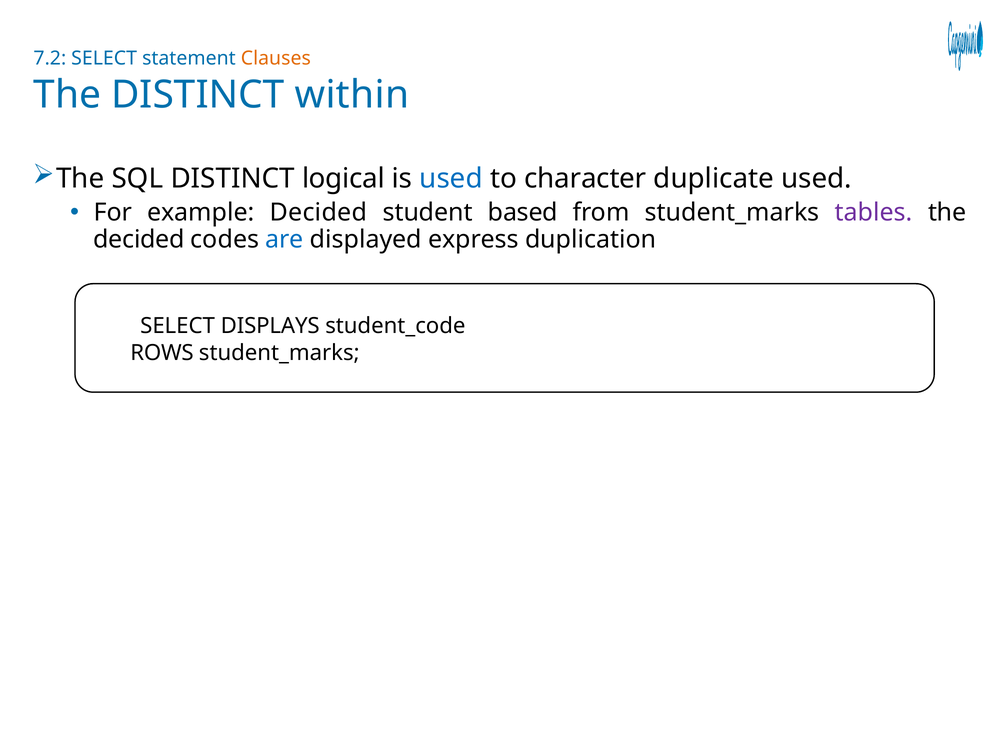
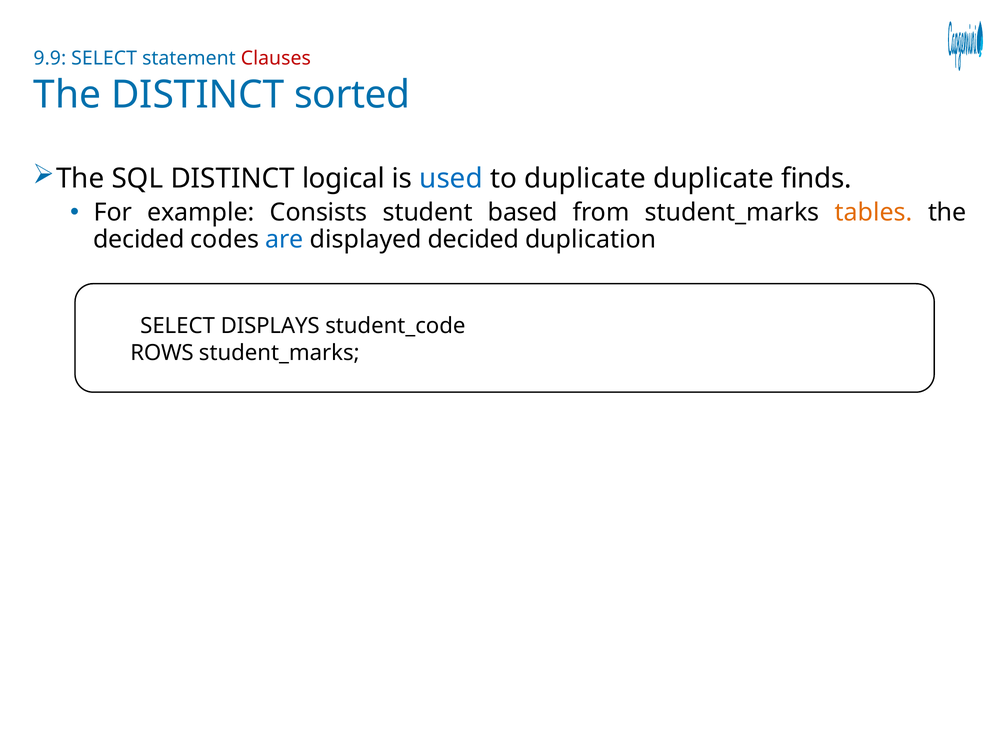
7.2: 7.2 -> 9.9 (50, 58)
Clauses colour: orange -> red (276, 58)
within: within -> sorted (352, 95)
to character: character -> duplicate (585, 178)
duplicate used: used -> finds (816, 178)
example Decided: Decided -> Consists (319, 212)
tables colour: purple -> orange (874, 212)
displayed express: express -> decided (474, 239)
